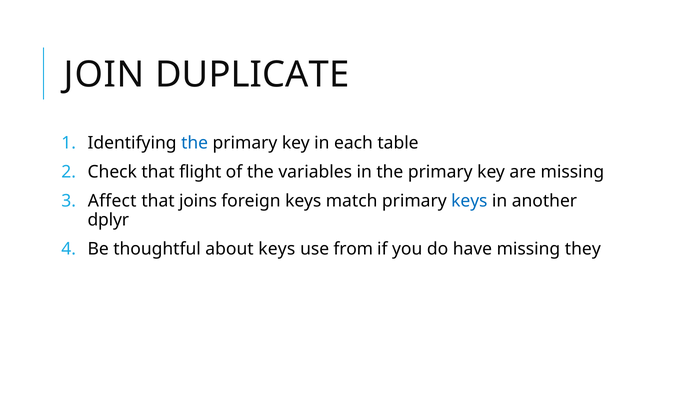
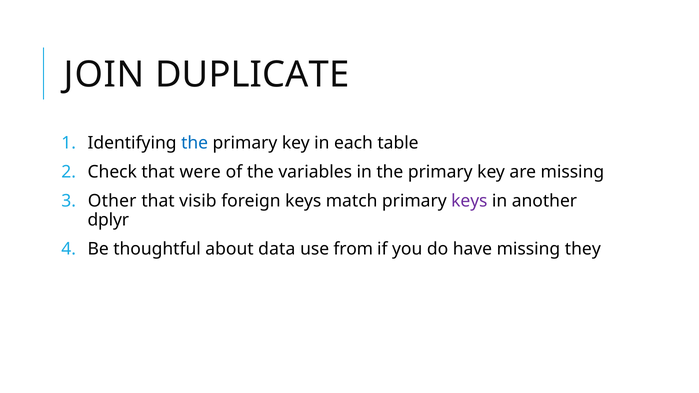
flight: flight -> were (200, 172)
Affect: Affect -> Other (112, 201)
joins: joins -> visib (198, 201)
keys colour: blue -> purple (469, 201)
about keys: keys -> data (277, 249)
